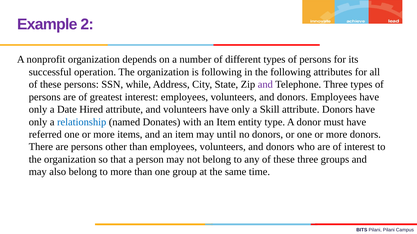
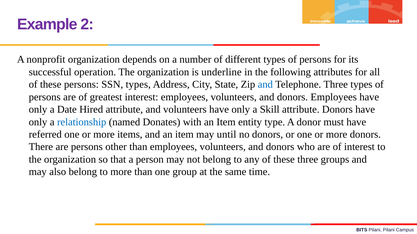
is following: following -> underline (221, 72)
SSN while: while -> types (138, 85)
and colour: purple -> blue (265, 85)
